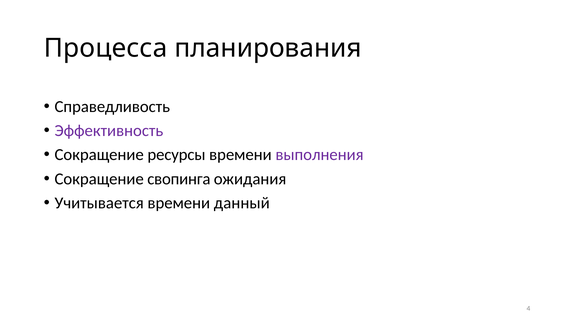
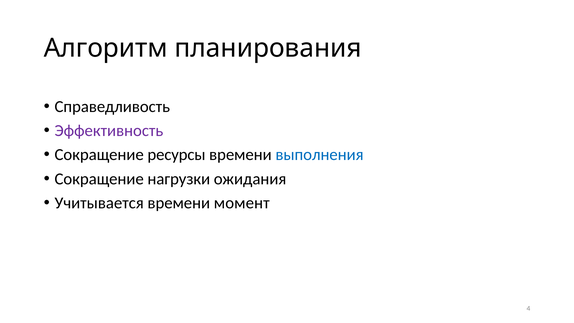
Процесса: Процесса -> Алгоритм (106, 48)
выполнения colour: purple -> blue (320, 155)
свопинга: свопинга -> нагрузки (179, 179)
данный: данный -> момент (242, 203)
